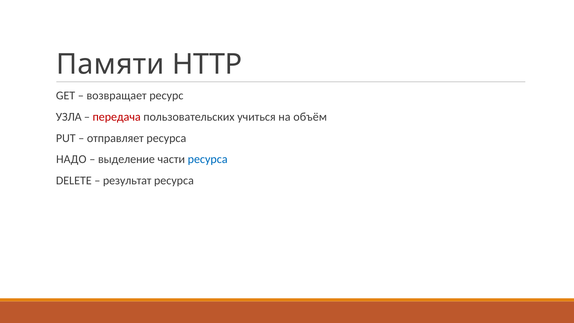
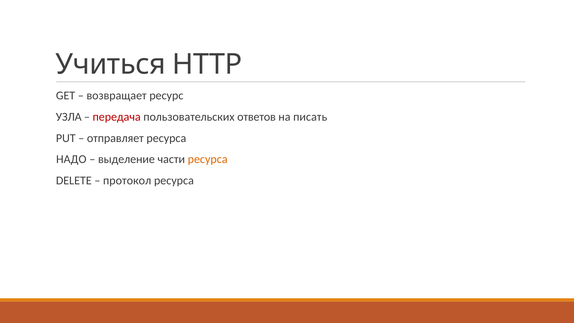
Памяти: Памяти -> Учиться (111, 64)
учиться: учиться -> ответов (257, 117)
объём: объём -> писать (310, 117)
ресурса colour: blue -> orange (208, 159)
результат: результат -> протокол (127, 181)
